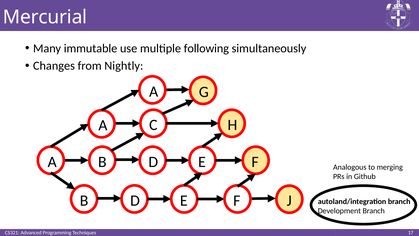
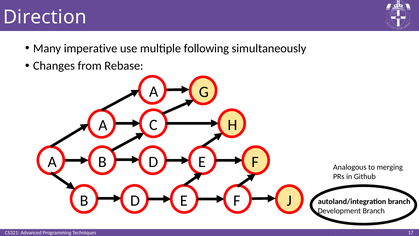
Mercurial: Mercurial -> Direction (45, 17)
immutable: immutable -> imperative (91, 48)
Nightly: Nightly -> Rebase (124, 66)
